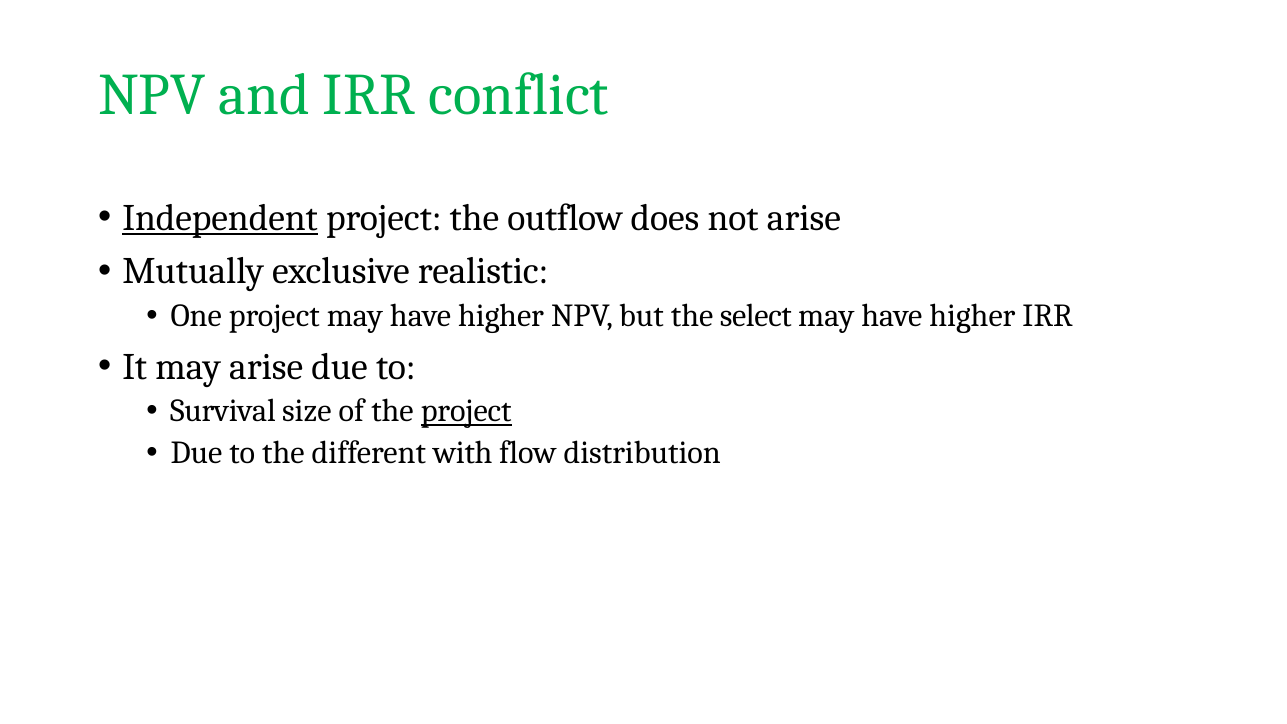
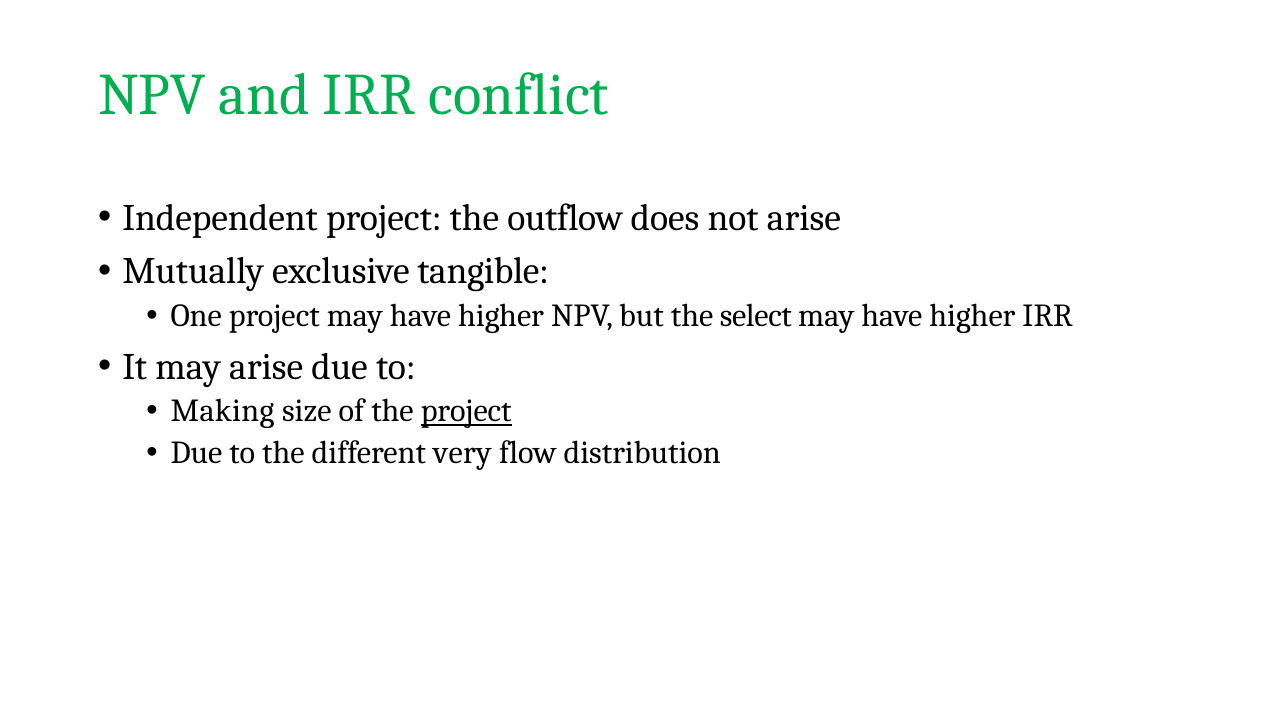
Independent underline: present -> none (220, 218)
realistic: realistic -> tangible (483, 272)
Survival: Survival -> Making (223, 411)
with: with -> very (462, 453)
